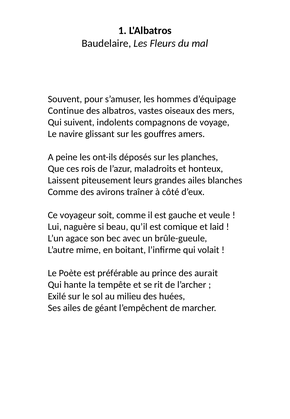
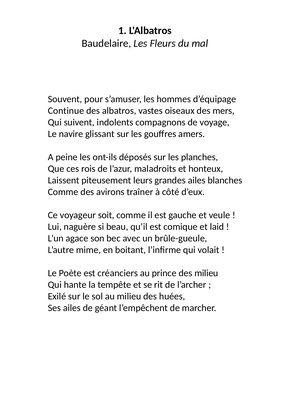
préférable: préférable -> créanciers (118, 273)
des aurait: aurait -> milieu (206, 273)
